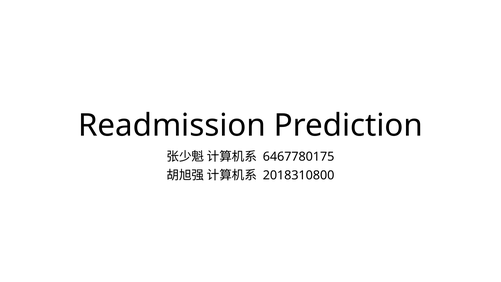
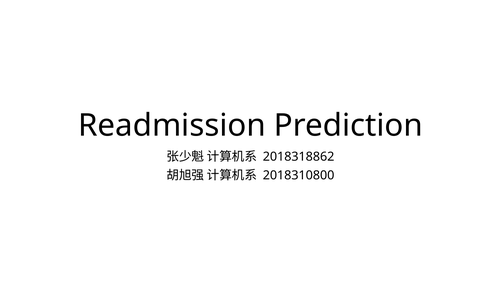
6467780175: 6467780175 -> 2018318862 (299, 157)
